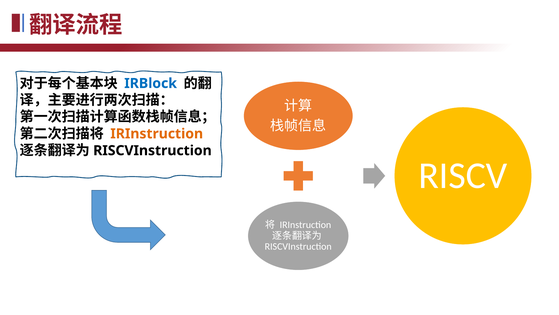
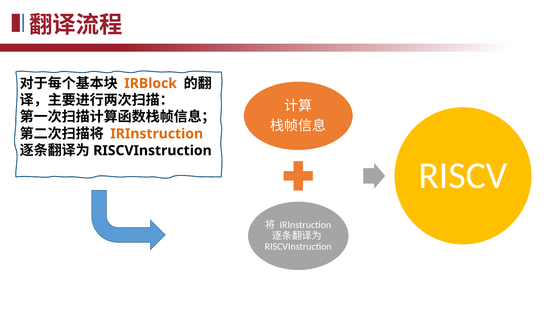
IRBlock colour: blue -> orange (151, 83)
